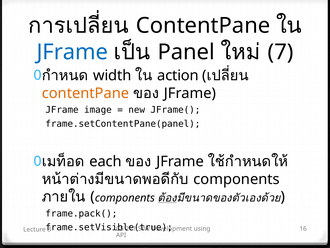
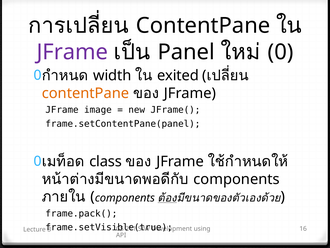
JFrame colour: blue -> purple (72, 52)
7: 7 -> 0 (281, 52)
action: action -> exited (178, 75)
each: each -> class (106, 161)
